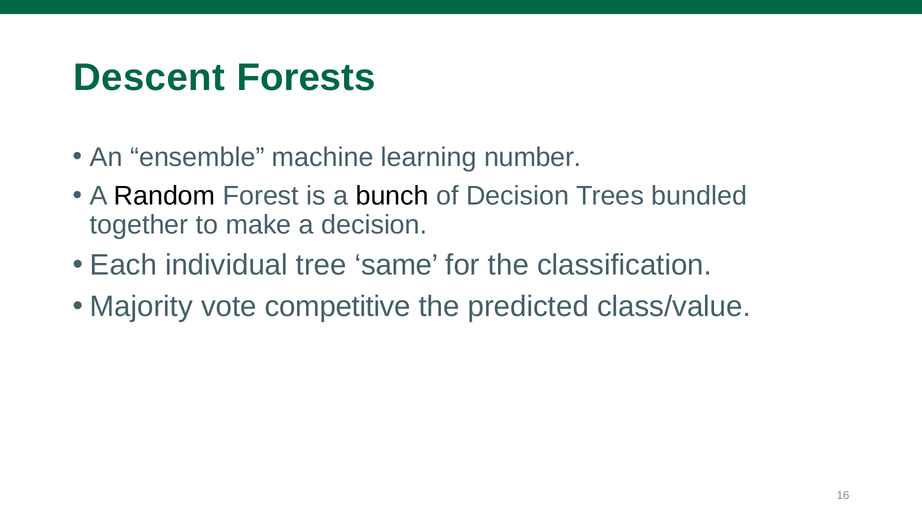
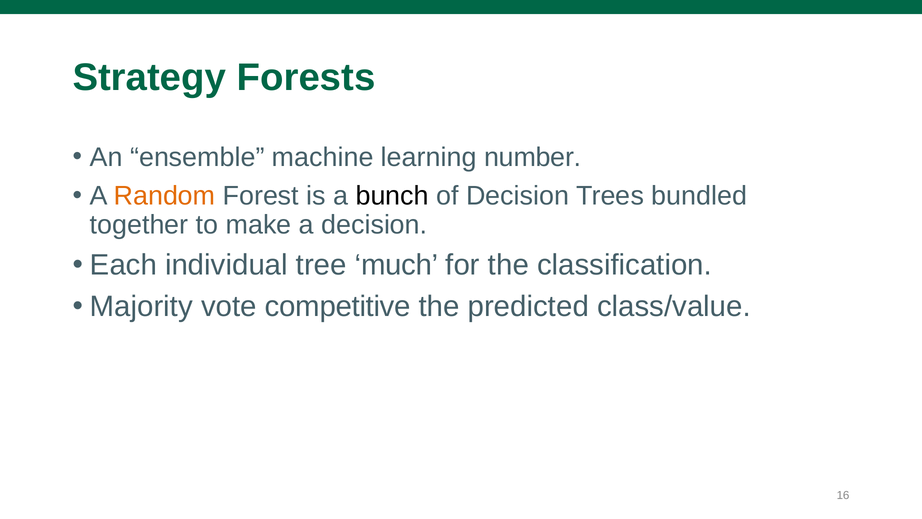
Descent: Descent -> Strategy (149, 77)
Random colour: black -> orange (165, 196)
same: same -> much (397, 265)
